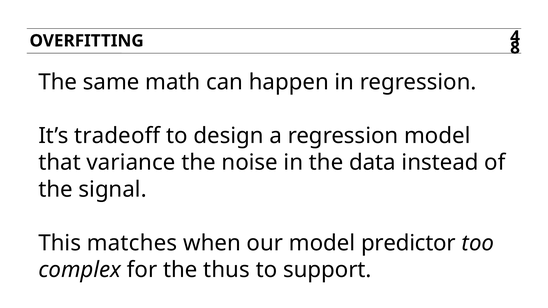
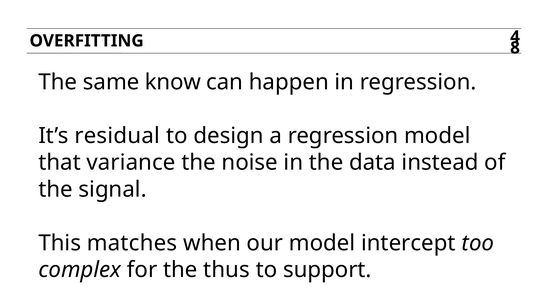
math: math -> know (173, 82)
tradeoff: tradeoff -> residual (117, 136)
predictor: predictor -> intercept (408, 243)
